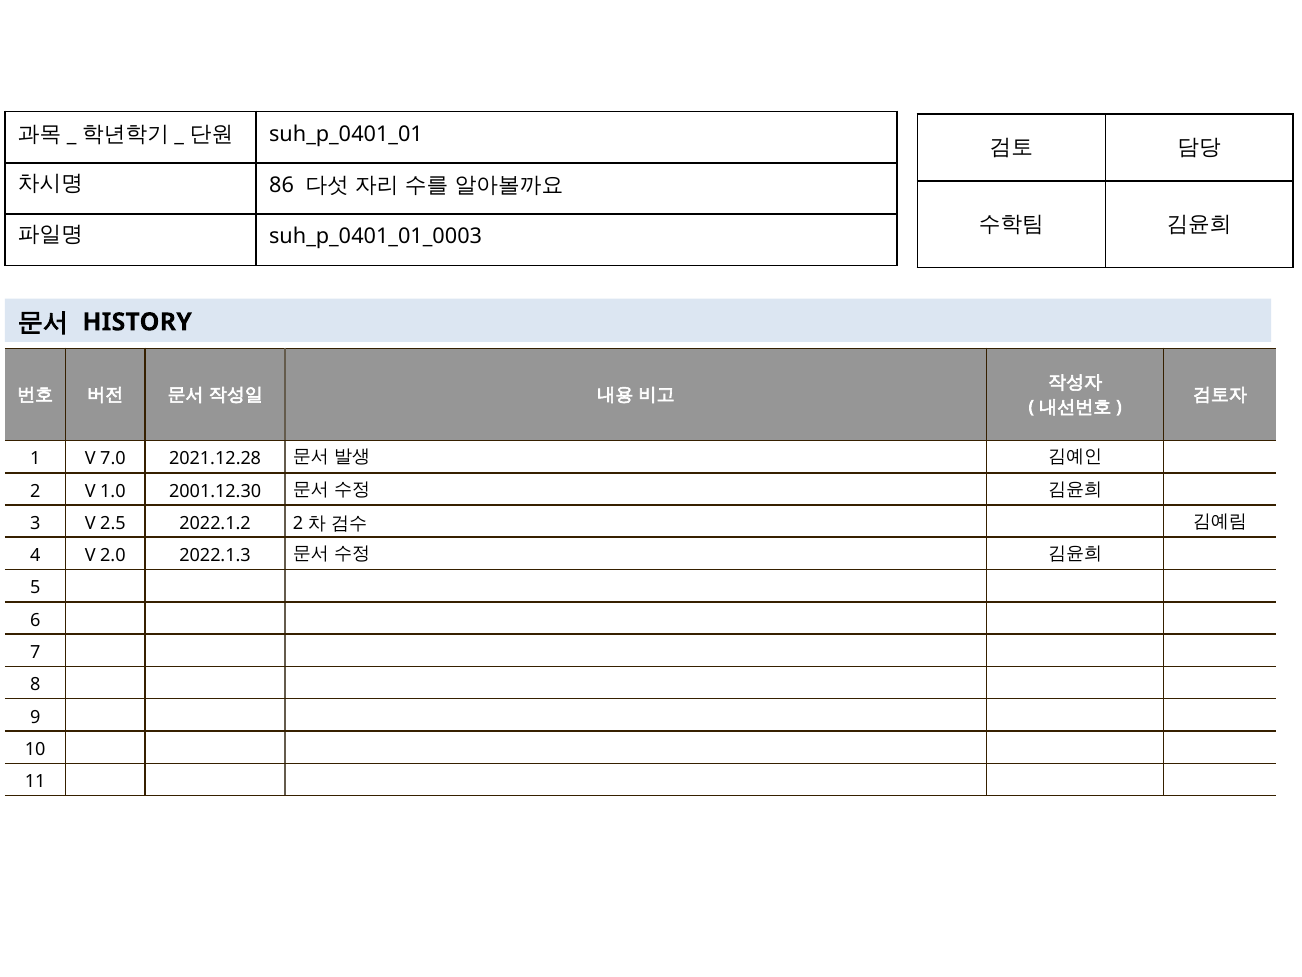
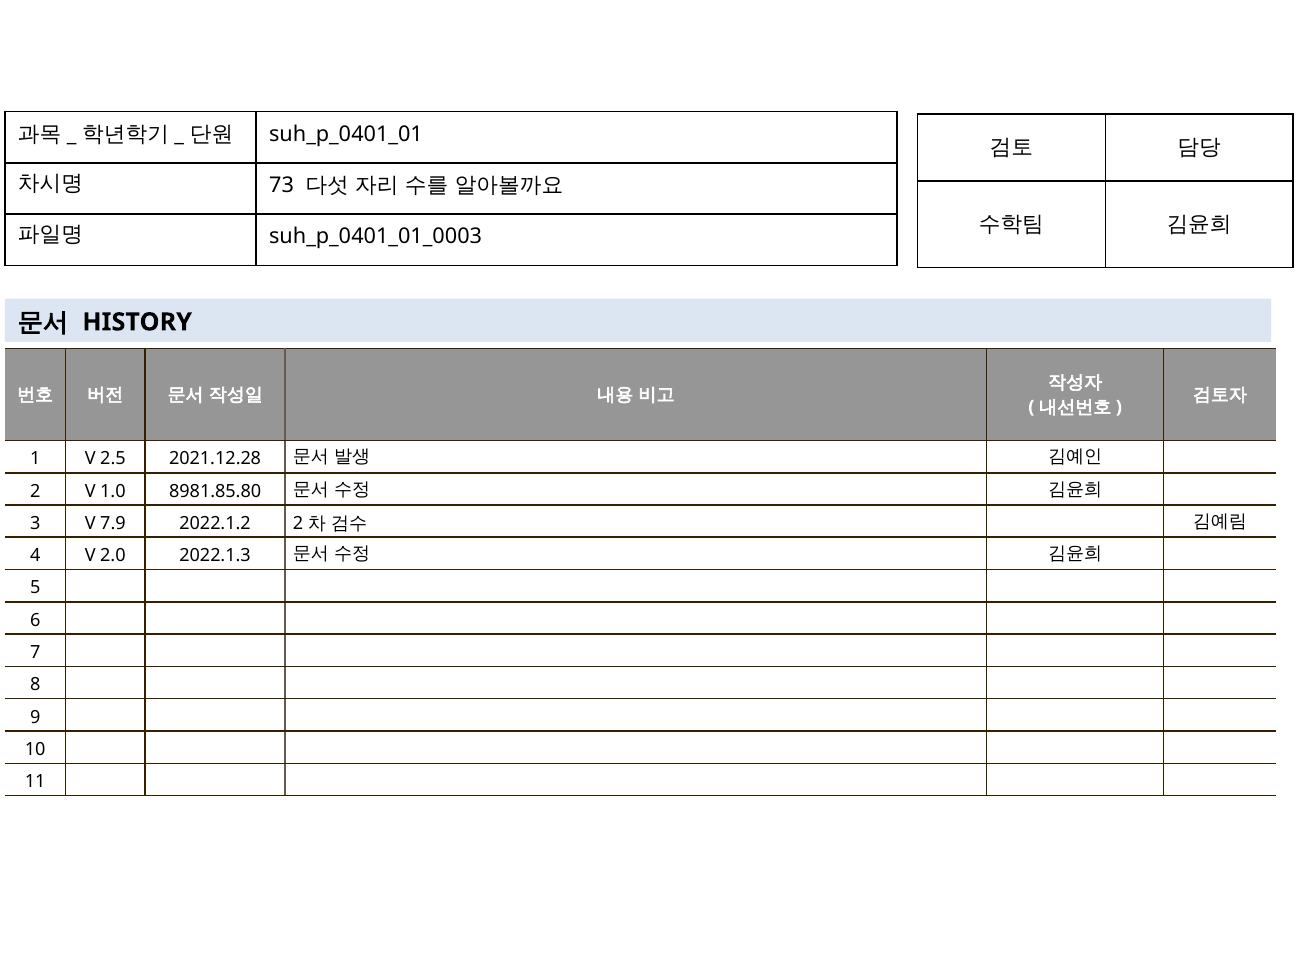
86: 86 -> 73 (282, 185)
7.0: 7.0 -> 2.5 (113, 459)
2001.12.30: 2001.12.30 -> 8981.85.80 (215, 491)
2.5: 2.5 -> 7.9 (113, 523)
